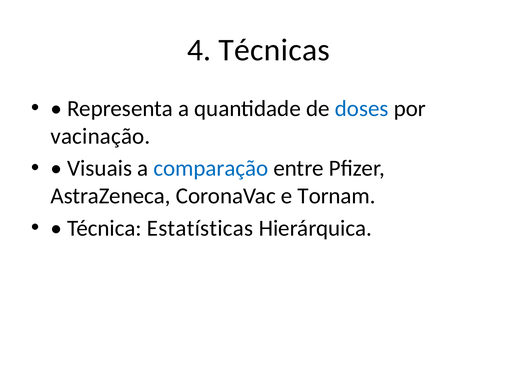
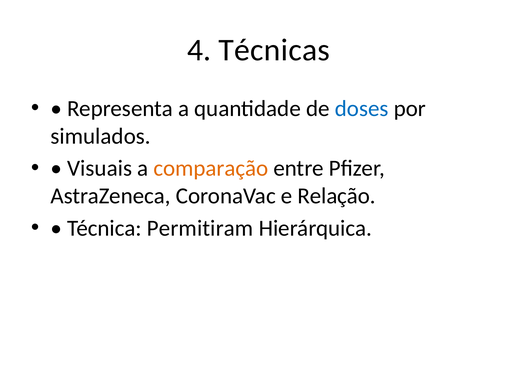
vacinação: vacinação -> simulados (101, 136)
comparação colour: blue -> orange (211, 169)
Tornam: Tornam -> Relação (337, 196)
Estatísticas: Estatísticas -> Permitiram (200, 228)
